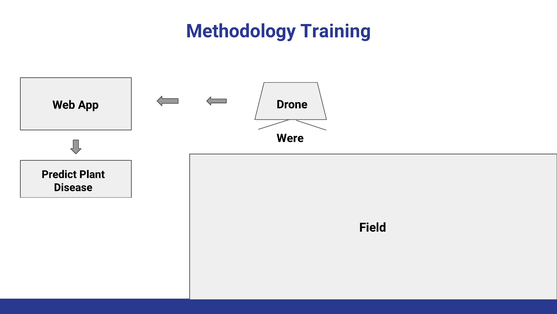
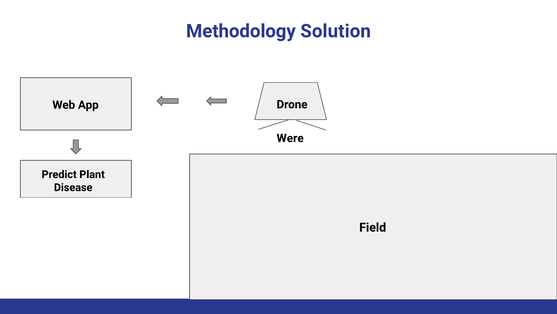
Training: Training -> Solution (336, 31)
